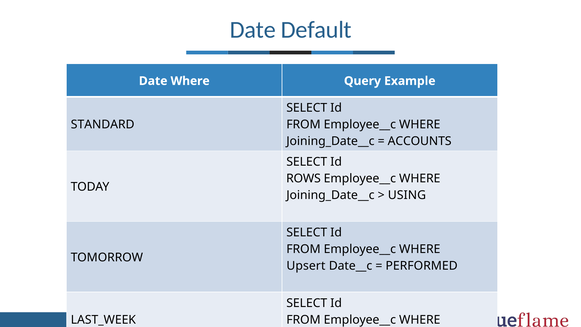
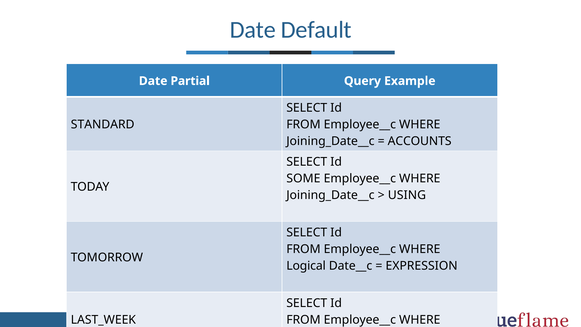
Date Where: Where -> Partial (190, 81)
ROWS: ROWS -> SOME (303, 178)
Upsert: Upsert -> Logical (306, 266)
PERFORMED: PERFORMED -> EXPRESSION (422, 266)
